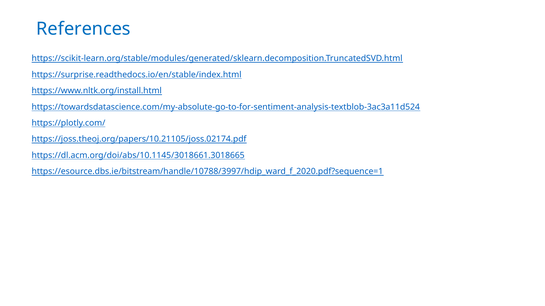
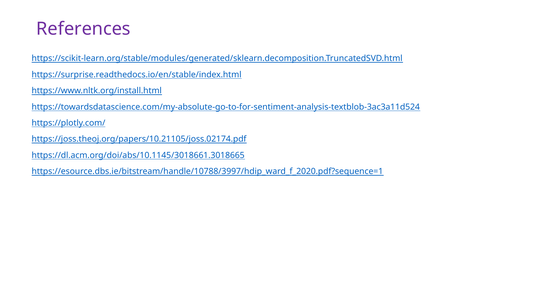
References colour: blue -> purple (84, 29)
